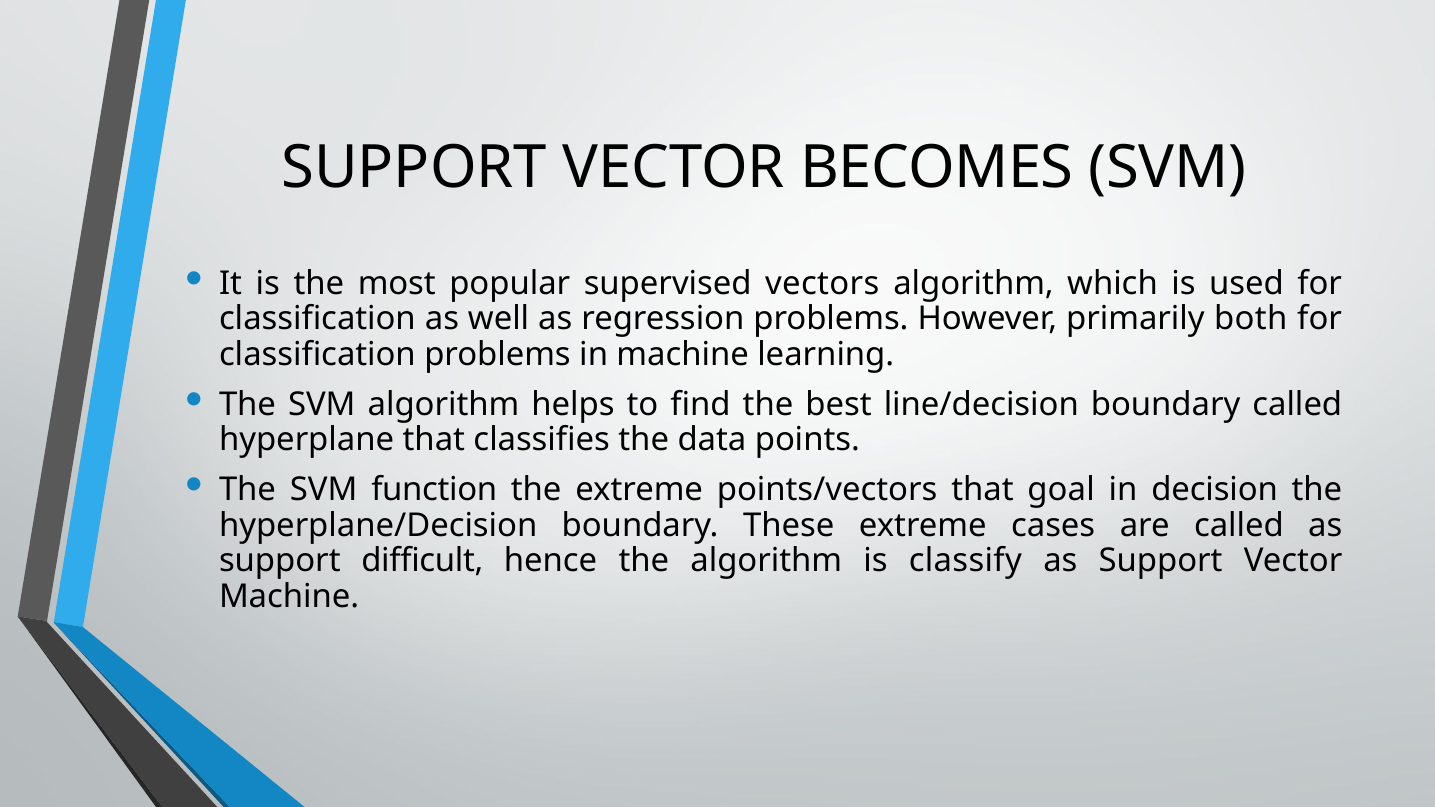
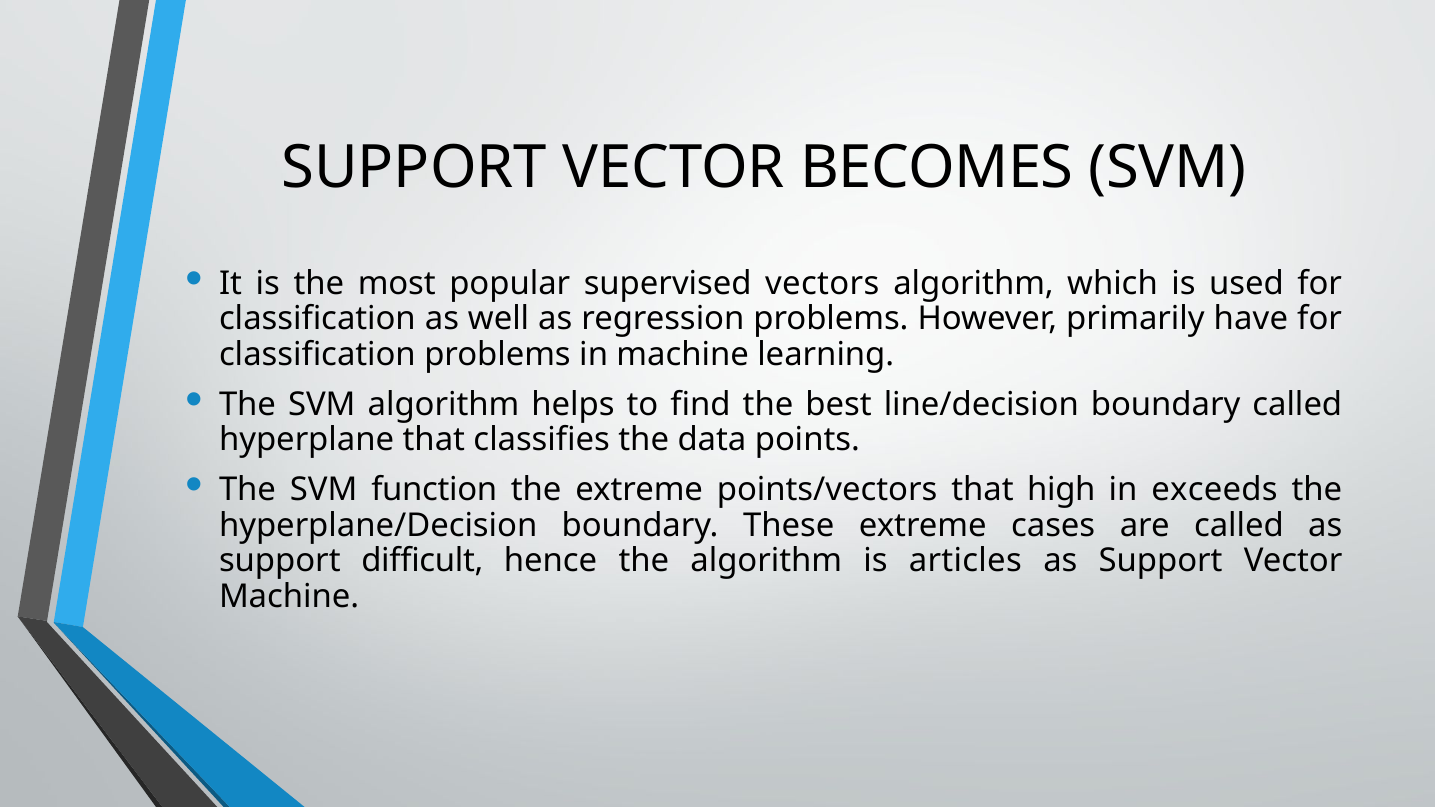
both: both -> have (1251, 319)
goal: goal -> high (1061, 490)
decision: decision -> exceeds (1214, 490)
classify: classify -> articles (965, 561)
